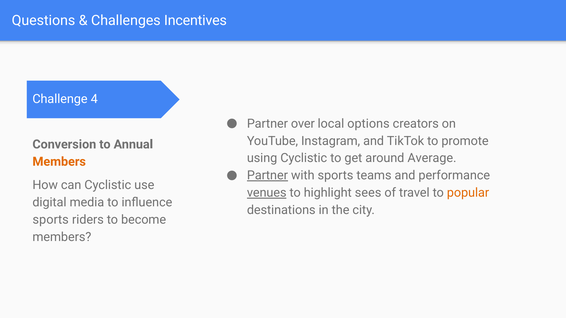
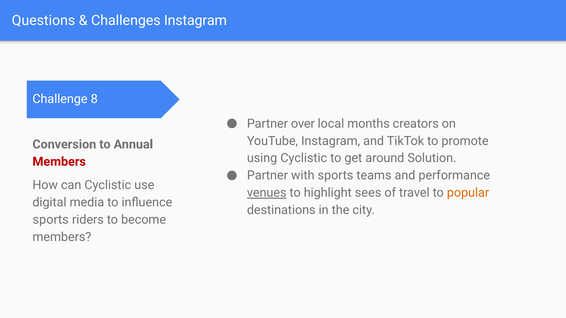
Challenges Incentives: Incentives -> Instagram (195, 21)
4: 4 -> 8 (94, 99)
options: options -> months (369, 124)
Average: Average -> Solution (432, 158)
Members colour: orange -> red (59, 162)
Partner underline: present -> none (267, 176)
